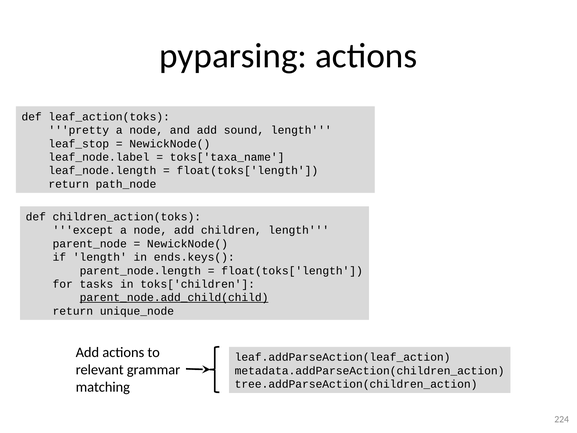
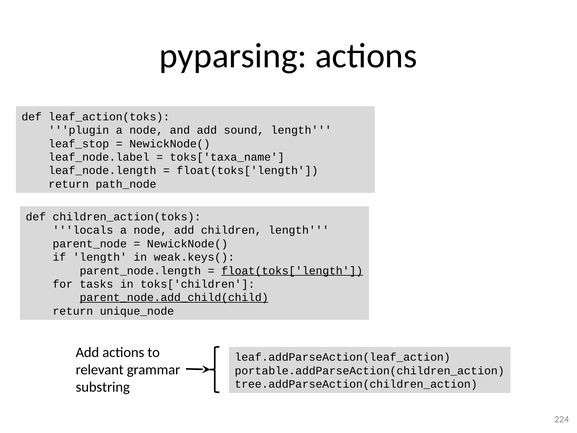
pretty: pretty -> plugin (79, 130)
except: except -> locals (83, 230)
ends.keys(: ends.keys( -> weak.keys( (194, 257)
float(toks['length underline: none -> present (292, 271)
metadata.addParseAction(children_action: metadata.addParseAction(children_action -> portable.addParseAction(children_action (370, 370)
matching: matching -> substring (103, 387)
